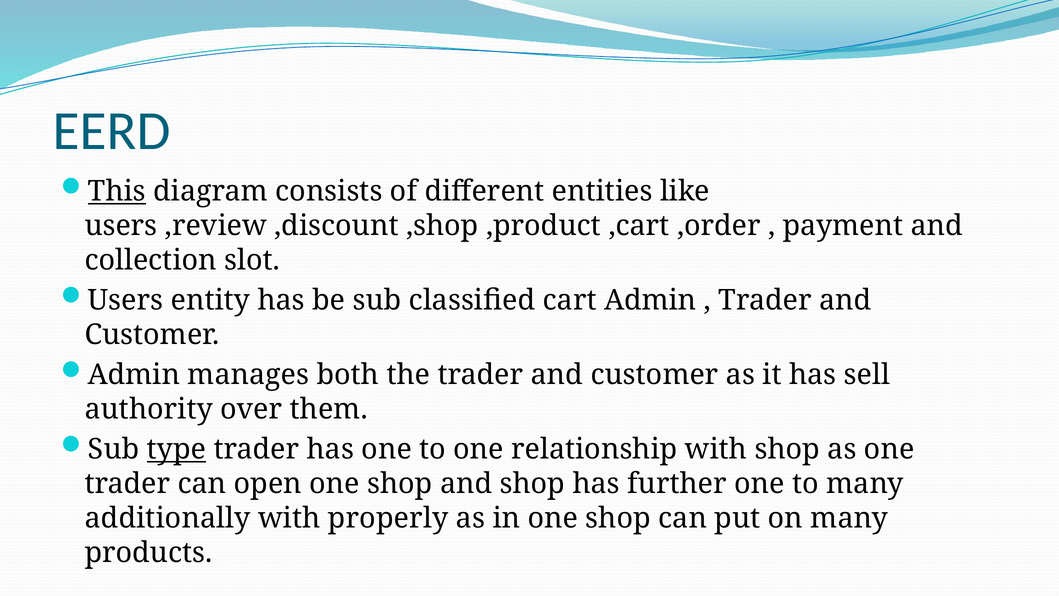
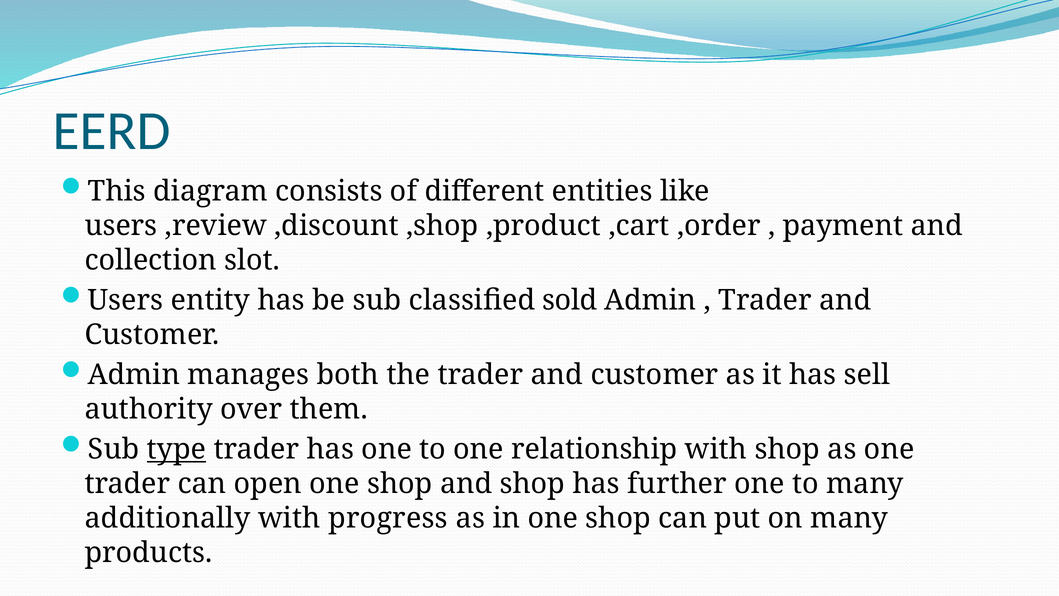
This underline: present -> none (117, 191)
cart: cart -> sold (570, 300)
properly: properly -> progress (388, 518)
